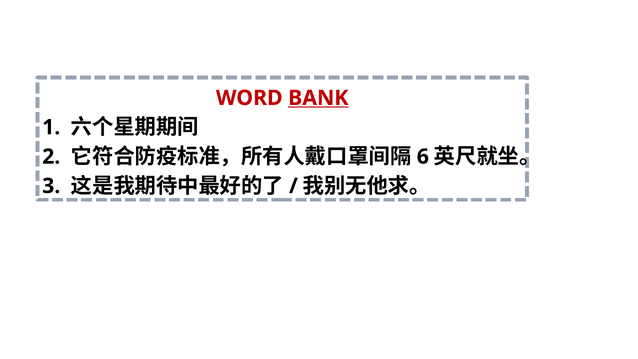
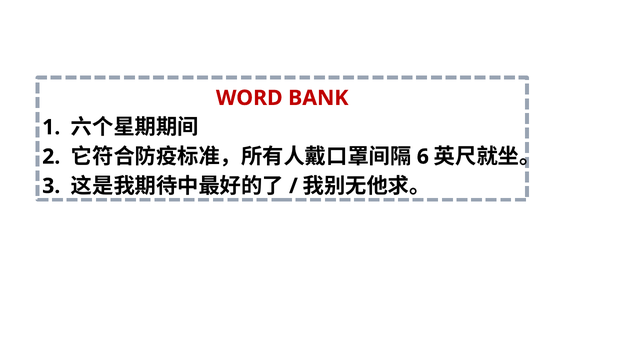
BANK underline: present -> none (318, 98)
